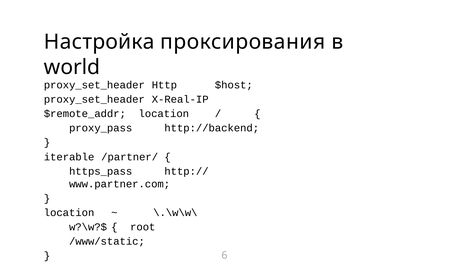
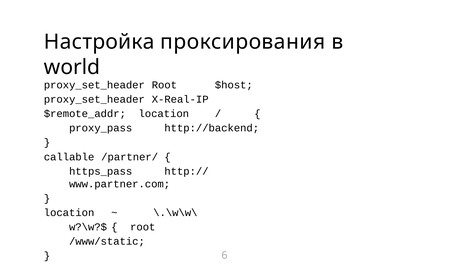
proxy_set_header Http: Http -> Root (164, 85)
iterable: iterable -> callable (69, 157)
